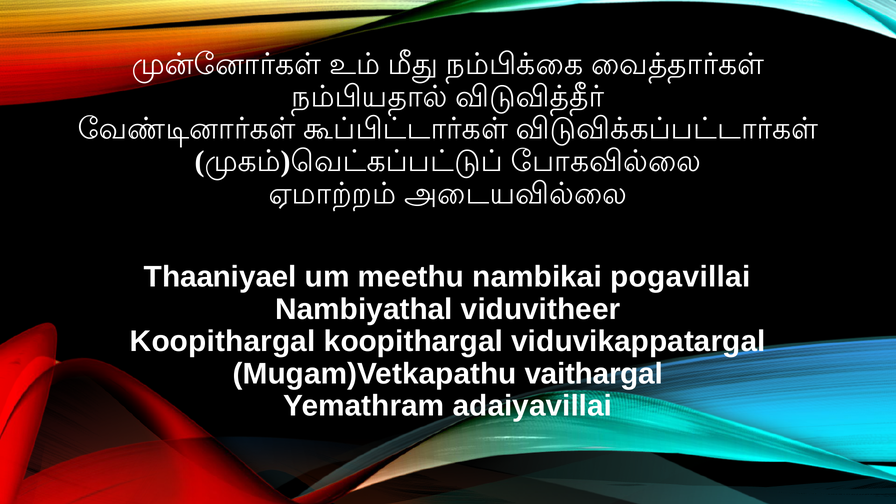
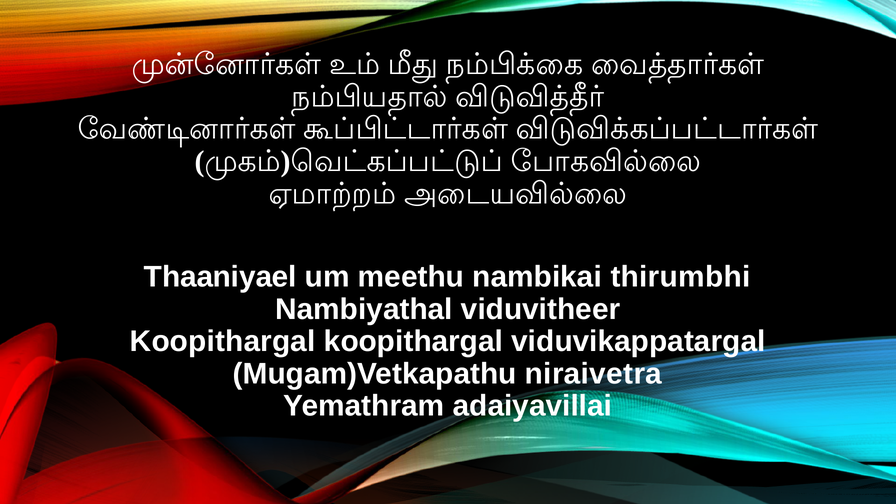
pogavillai: pogavillai -> thirumbhi (681, 277)
vaithargal: vaithargal -> niraivetra (593, 374)
